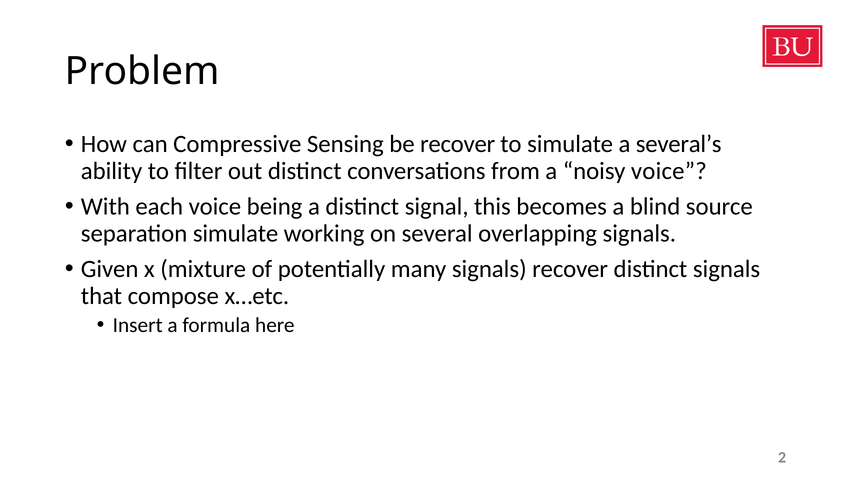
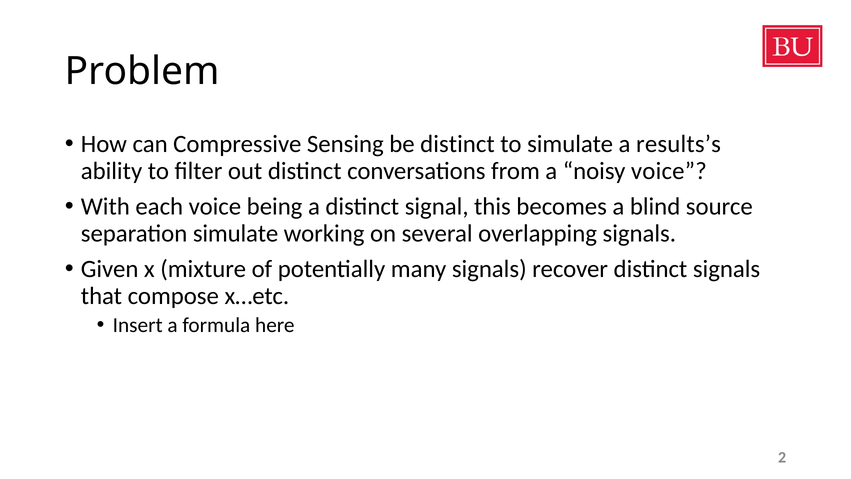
be recover: recover -> distinct (457, 144)
several’s: several’s -> results’s (678, 144)
